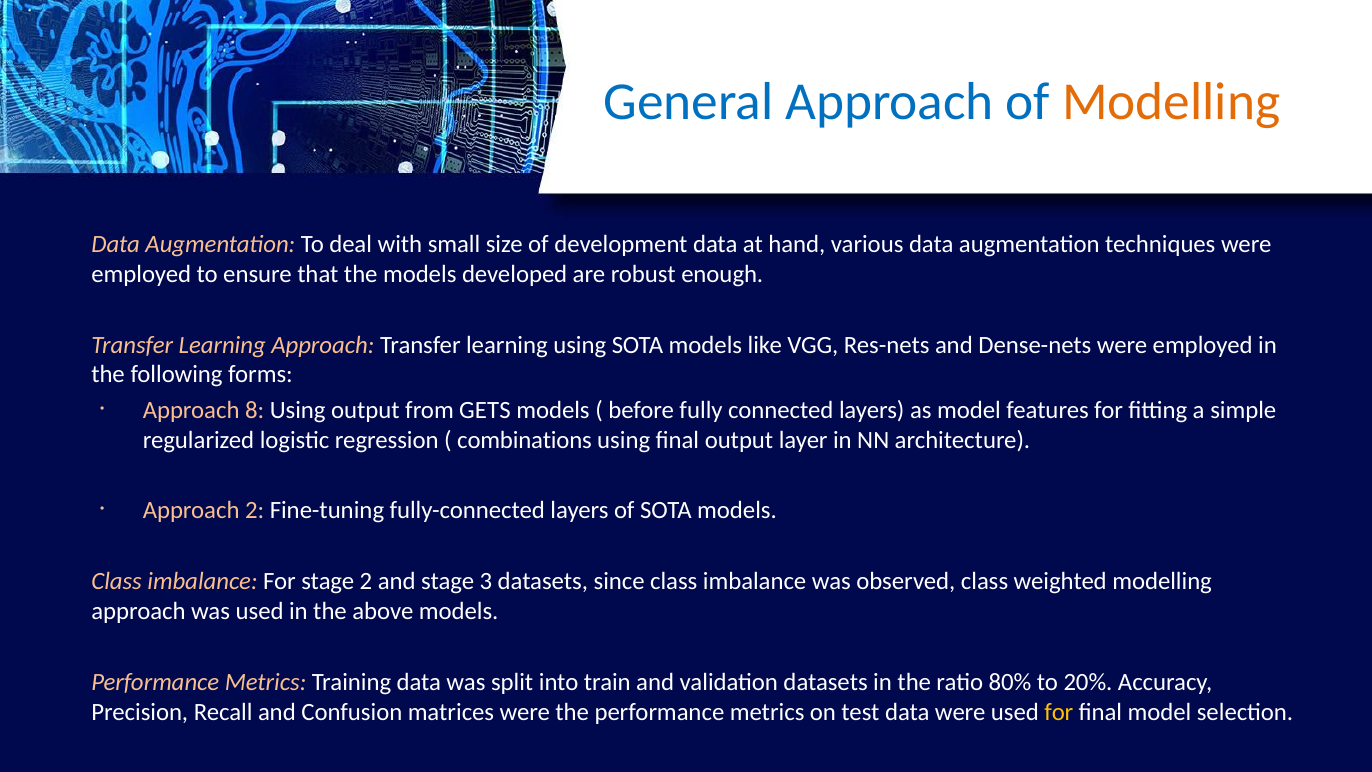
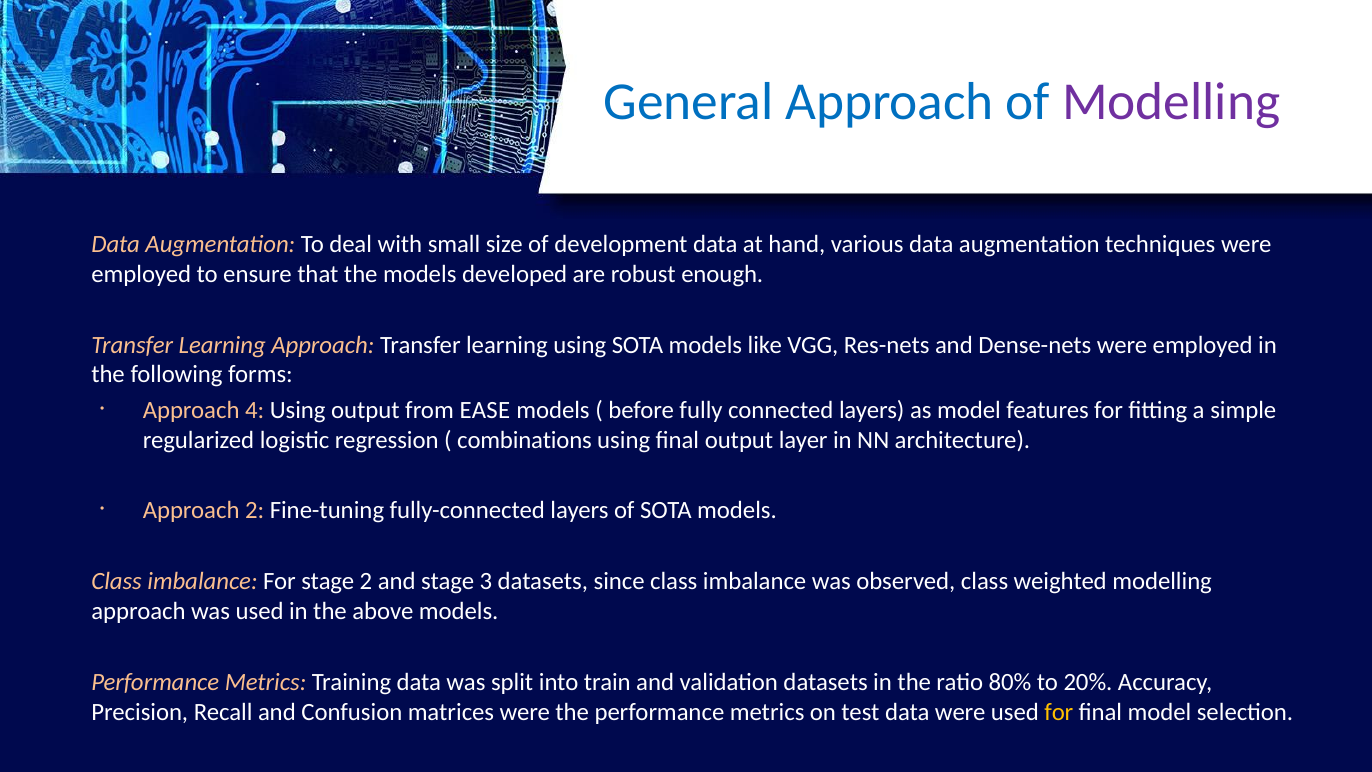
Modelling colour: orange -> purple (1171, 102)
8: 8 -> 4 (255, 410)
GETS: GETS -> EASE (485, 410)
